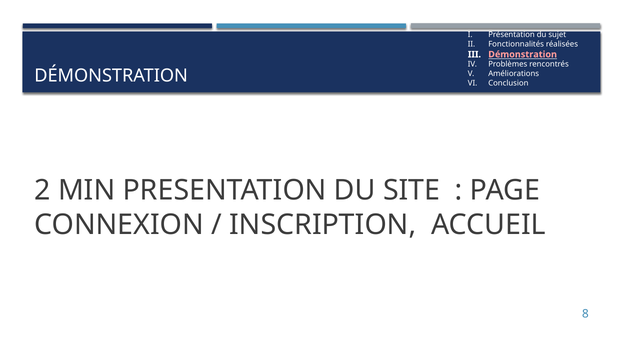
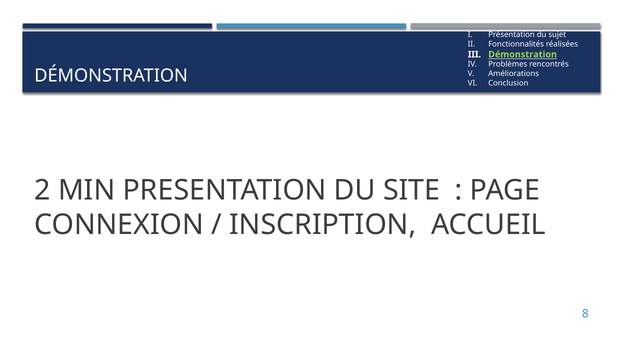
Démonstration colour: pink -> light green (523, 54)
